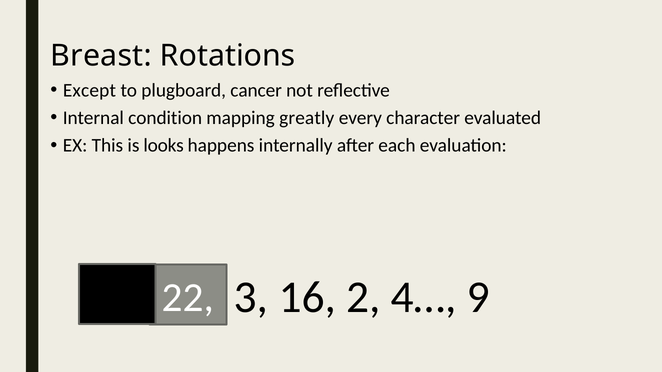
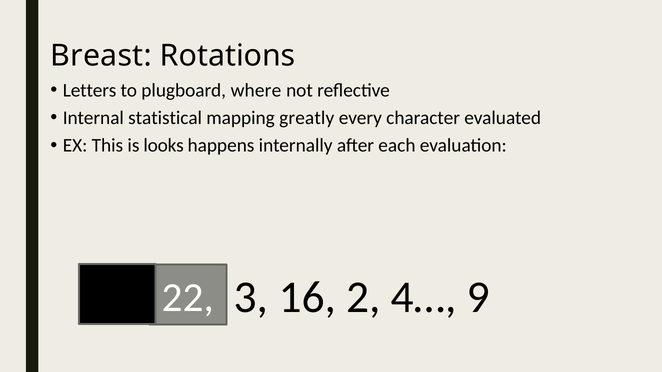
Except: Except -> Letters (90, 90)
cancer: cancer -> where (256, 90)
condition: condition -> statistical (165, 118)
